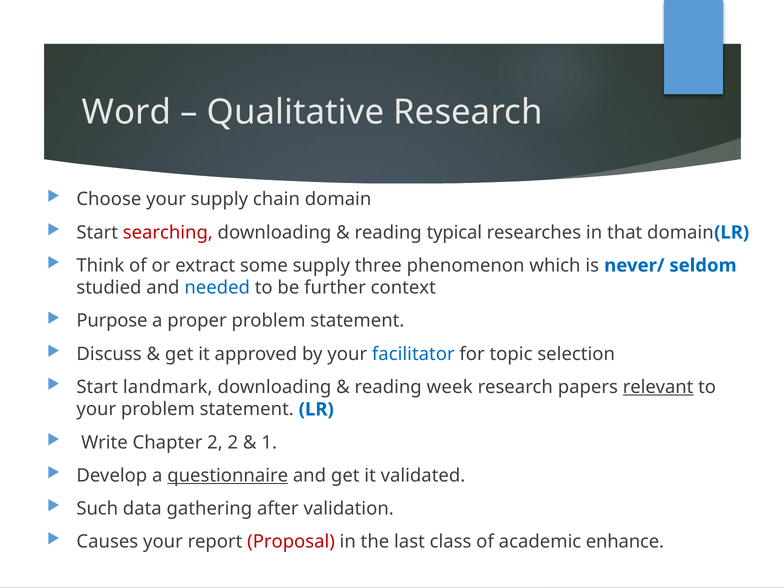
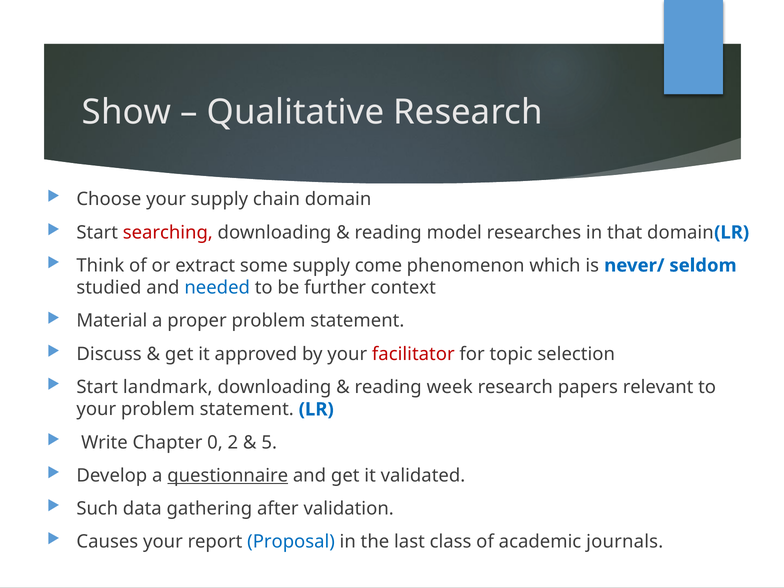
Word: Word -> Show (127, 112)
typical: typical -> model (454, 232)
three: three -> come (378, 266)
Purpose: Purpose -> Material (112, 321)
facilitator colour: blue -> red (413, 354)
relevant underline: present -> none (658, 387)
Chapter 2: 2 -> 0 (215, 442)
1: 1 -> 5 (269, 442)
Proposal colour: red -> blue (291, 542)
enhance: enhance -> journals (625, 542)
